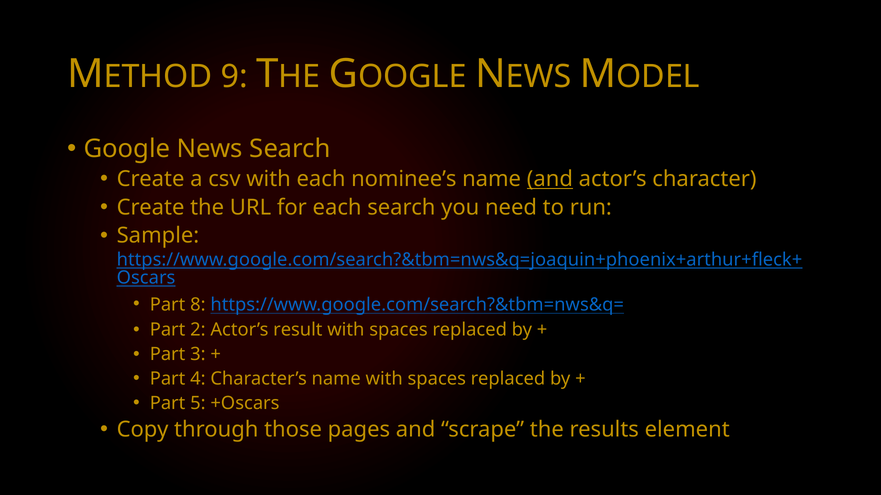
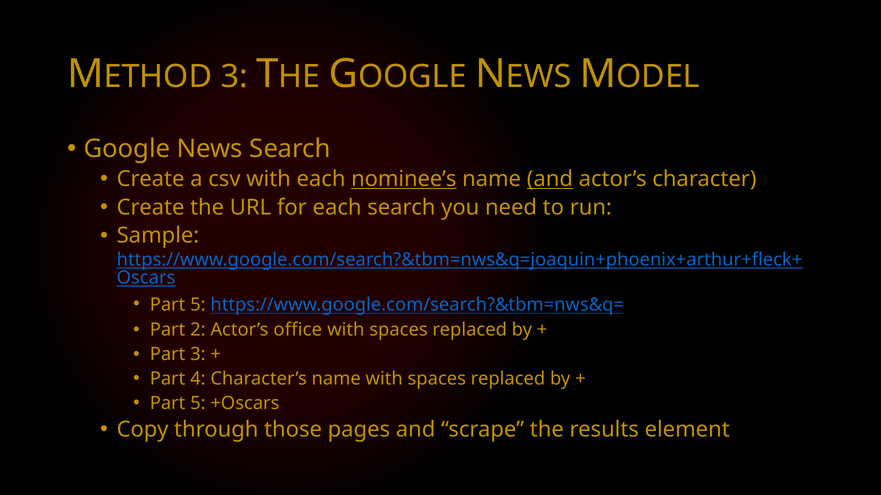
9: 9 -> 3 (234, 77)
nominee’s underline: none -> present (404, 179)
8: 8 -> 5 (198, 305)
result: result -> office (298, 330)
